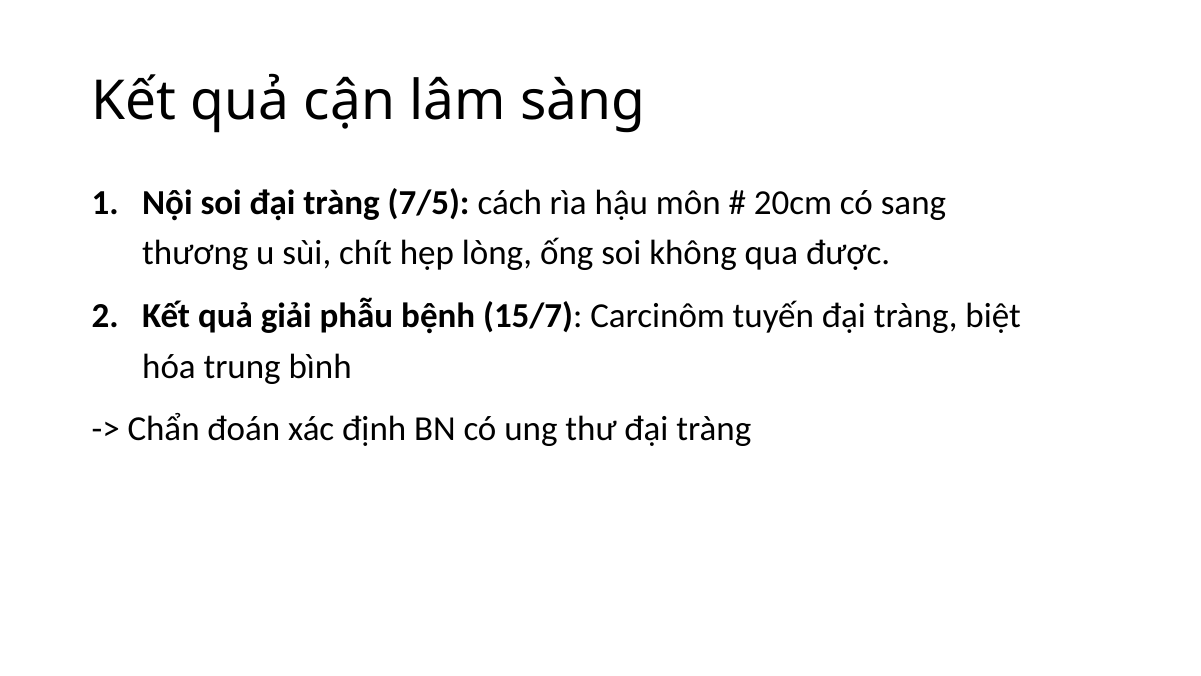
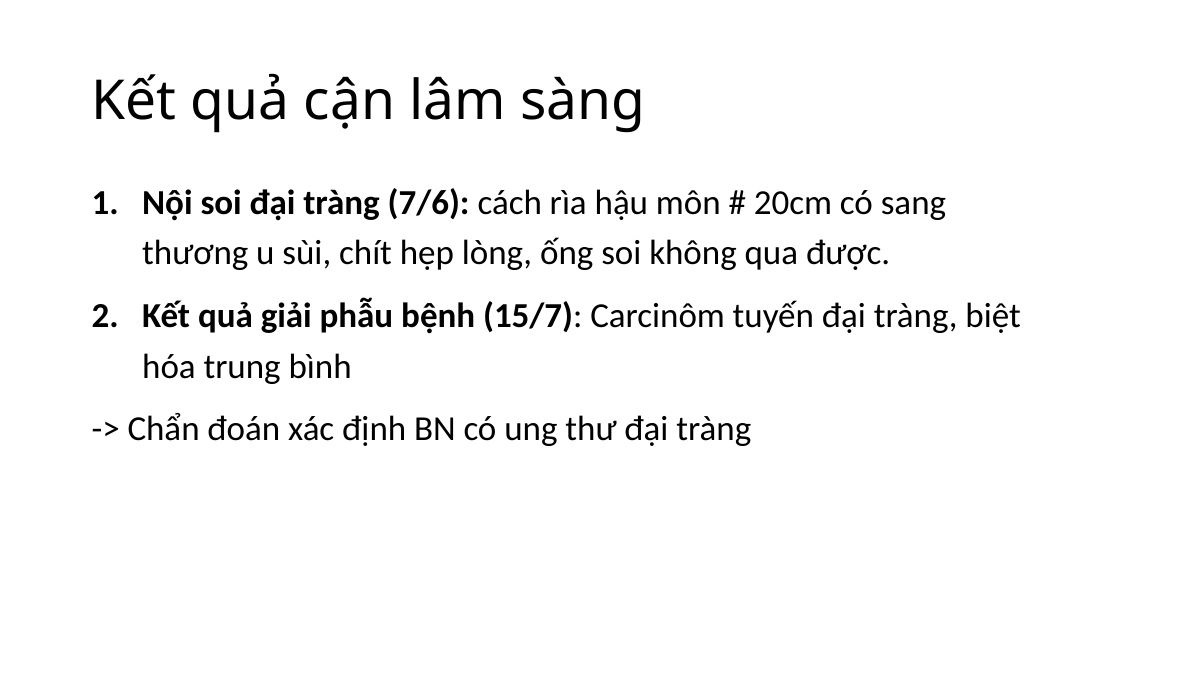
7/5: 7/5 -> 7/6 (429, 203)
